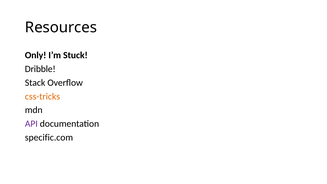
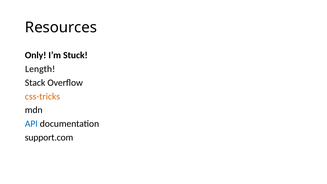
Dribble: Dribble -> Length (40, 69)
API colour: purple -> blue (31, 124)
specific.com: specific.com -> support.com (49, 137)
